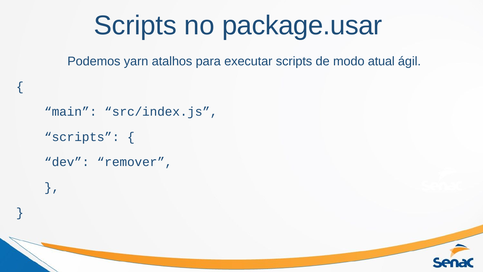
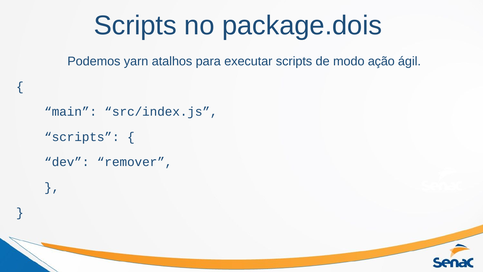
package.usar: package.usar -> package.dois (302, 26)
atual: atual -> ação (381, 61)
